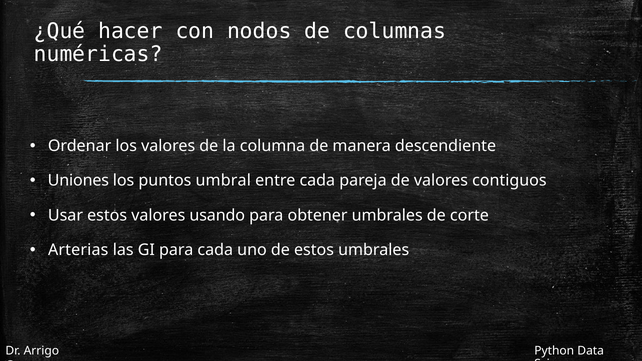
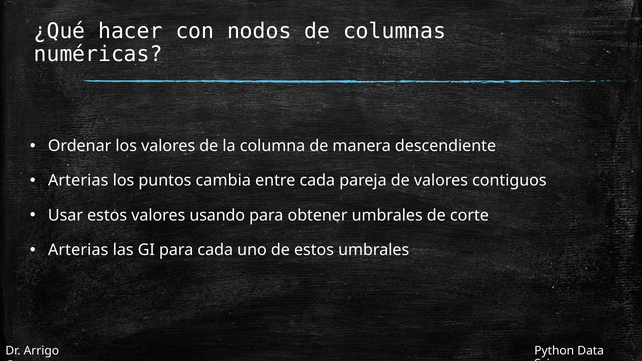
Uniones: Uniones -> Arterias (78, 181)
umbral: umbral -> cambia (223, 181)
